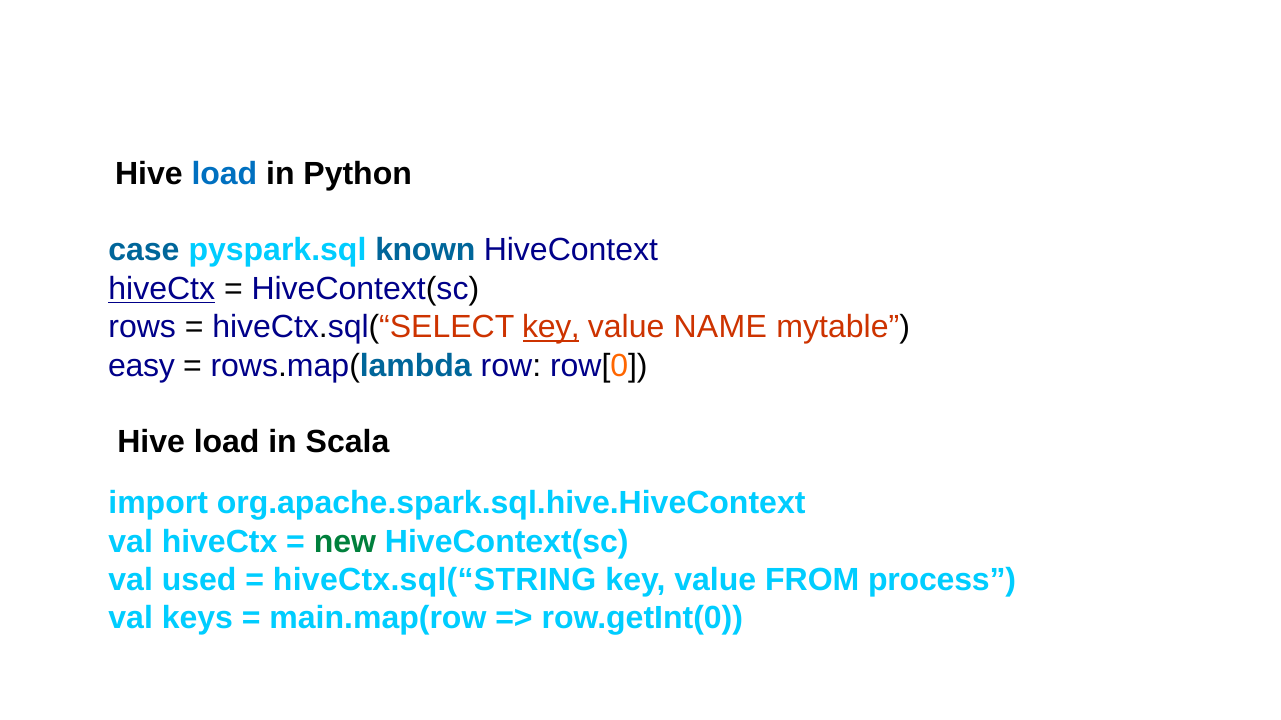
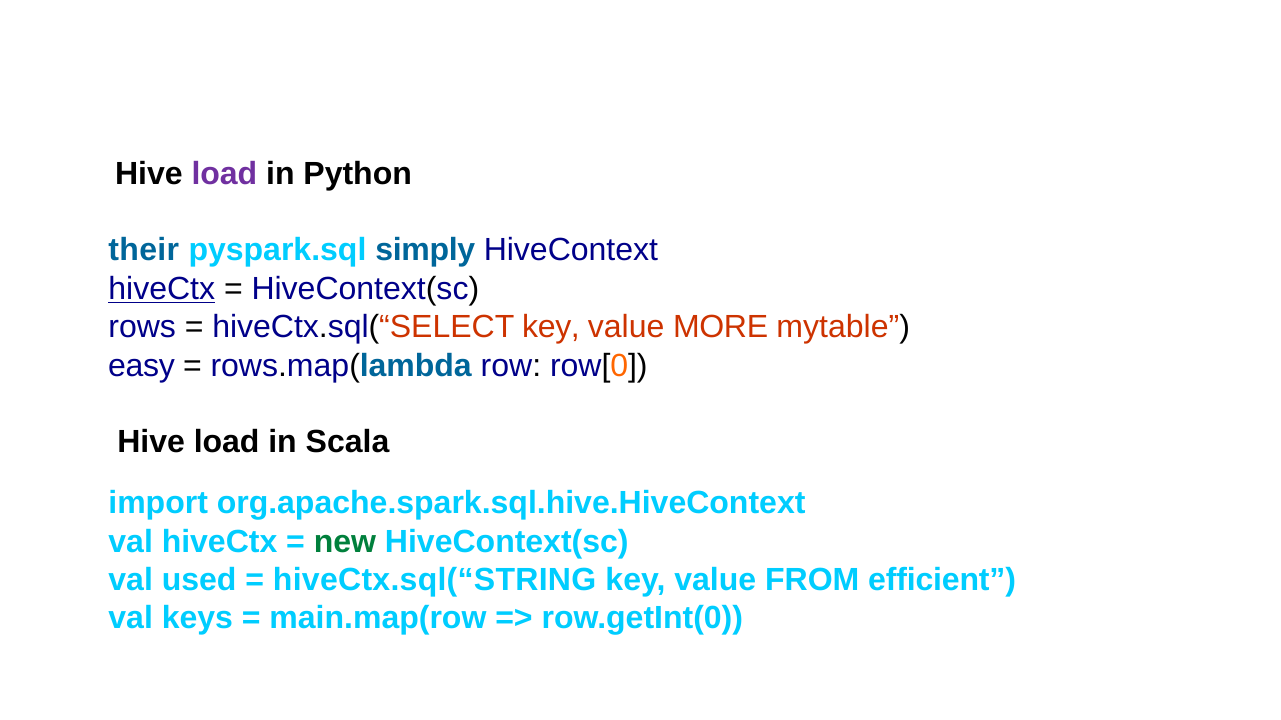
load colour: blue -> purple (224, 174)
case: case -> their (144, 251)
known: known -> simply (425, 251)
key underline: present -> none (551, 327)
NAME: NAME -> MORE (721, 327)
process: process -> efficient (942, 580)
